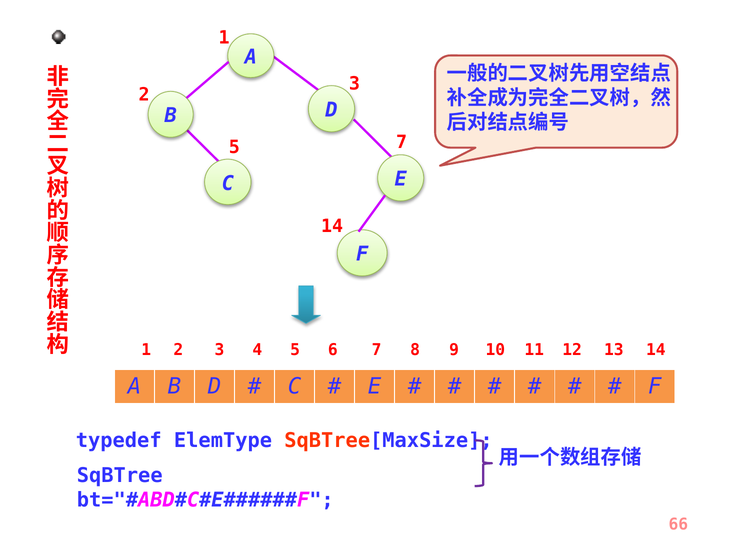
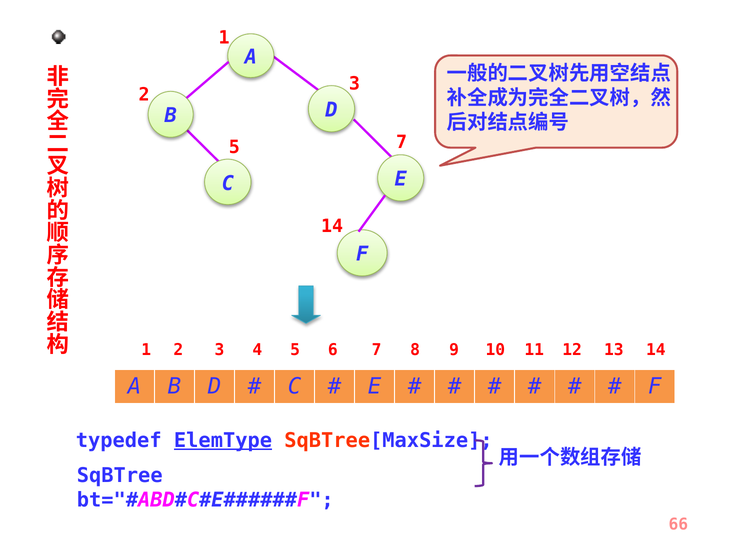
ElemType underline: none -> present (223, 440)
